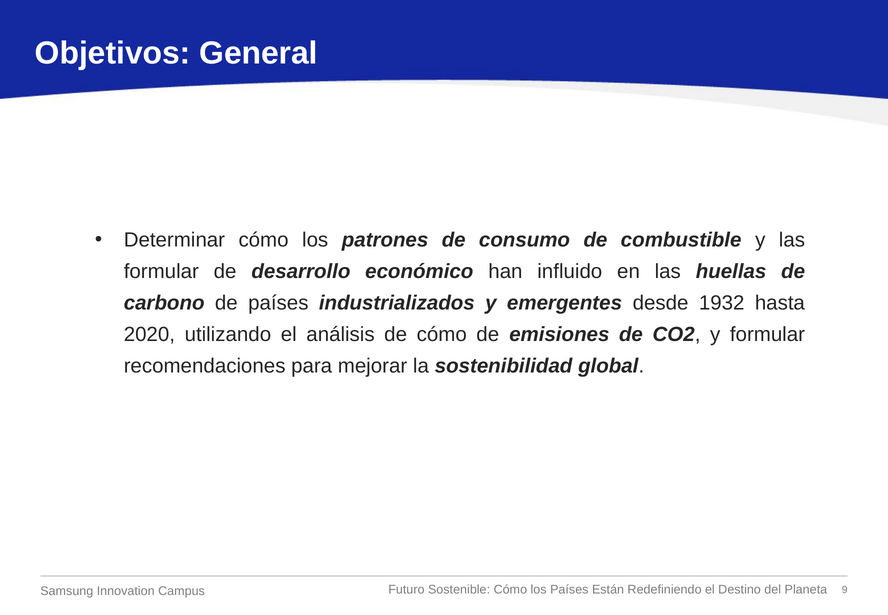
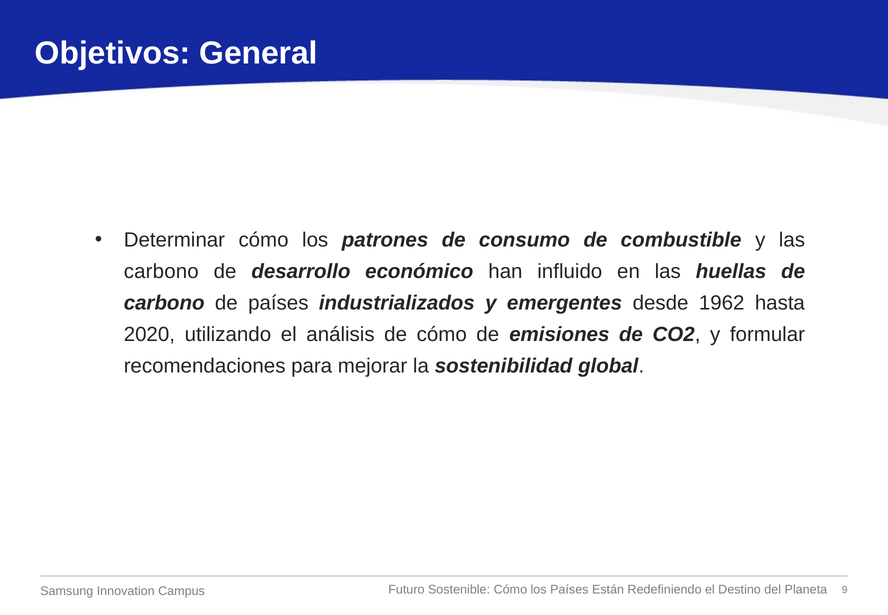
formular: formular -> carbono (161, 272)
1932: 1932 -> 1962 (722, 303)
